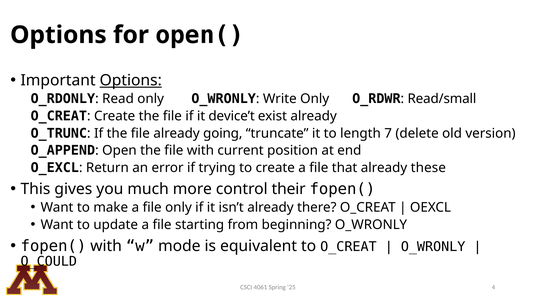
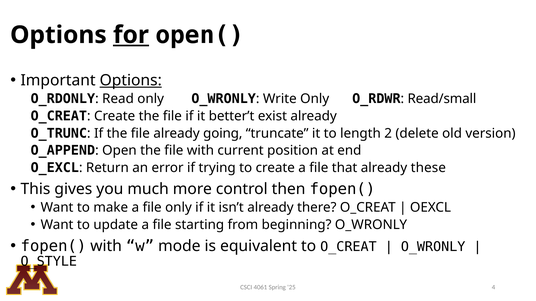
for underline: none -> present (131, 35)
device’t: device’t -> better’t (232, 116)
7: 7 -> 2 (388, 134)
their: their -> then (289, 189)
O_COULD: O_COULD -> O_STYLE (49, 262)
